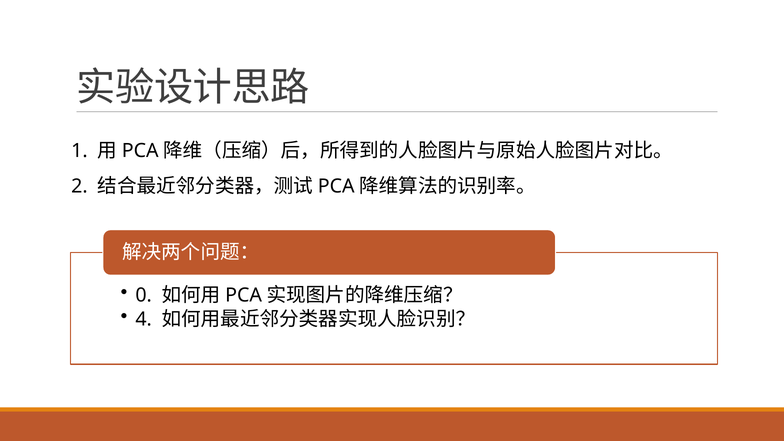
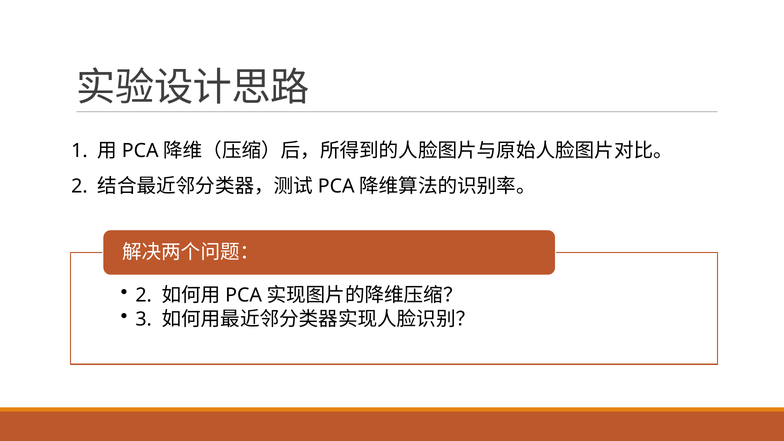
0: 0 -> 2 (144, 295)
4: 4 -> 3 (144, 319)
